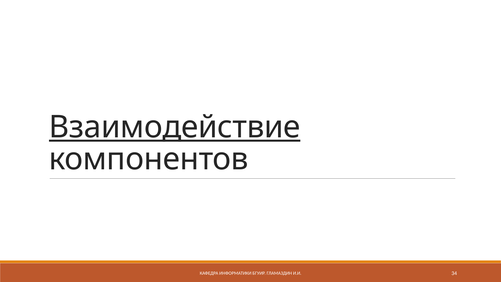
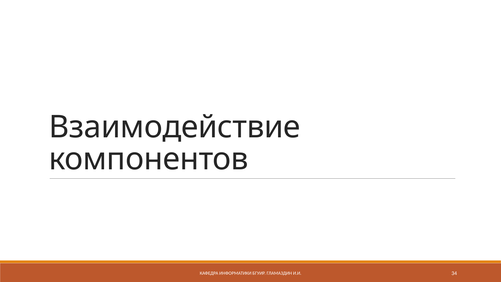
Взаимодействие underline: present -> none (175, 127)
